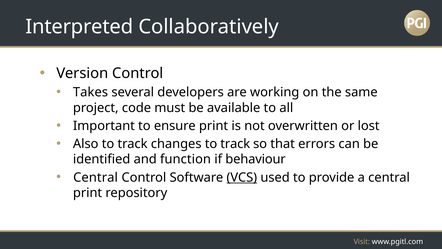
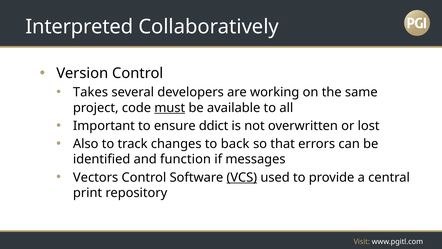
must underline: none -> present (170, 108)
ensure print: print -> ddict (214, 126)
changes to track: track -> back (235, 144)
behaviour: behaviour -> messages (256, 159)
Central: Central -> Vectors (96, 177)
